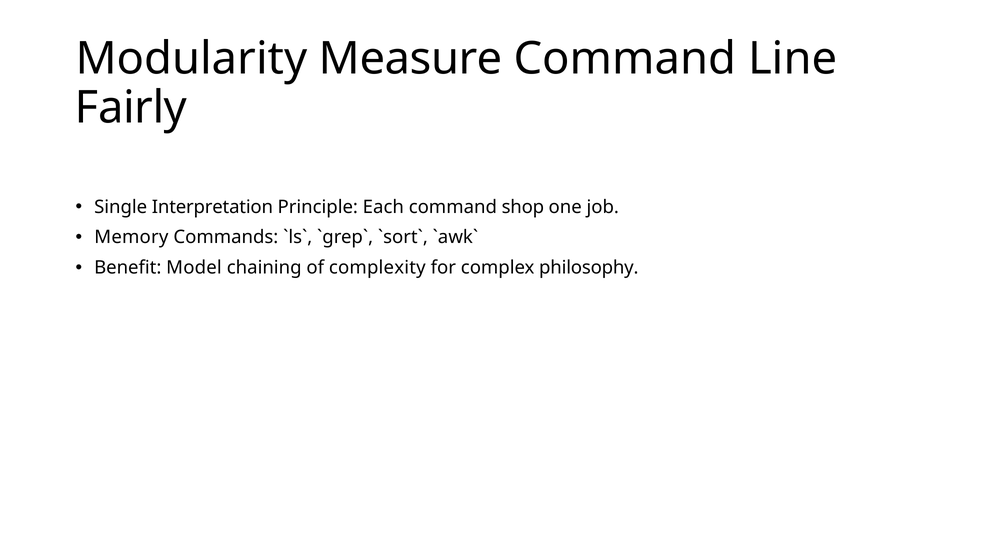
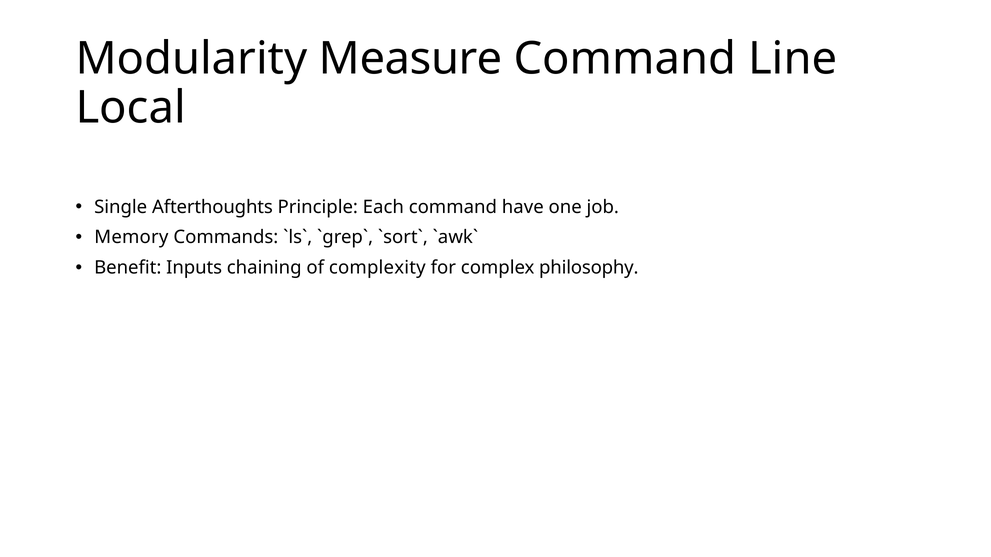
Fairly: Fairly -> Local (131, 108)
Interpretation: Interpretation -> Afterthoughts (212, 207)
shop: shop -> have (523, 207)
Model: Model -> Inputs (194, 268)
